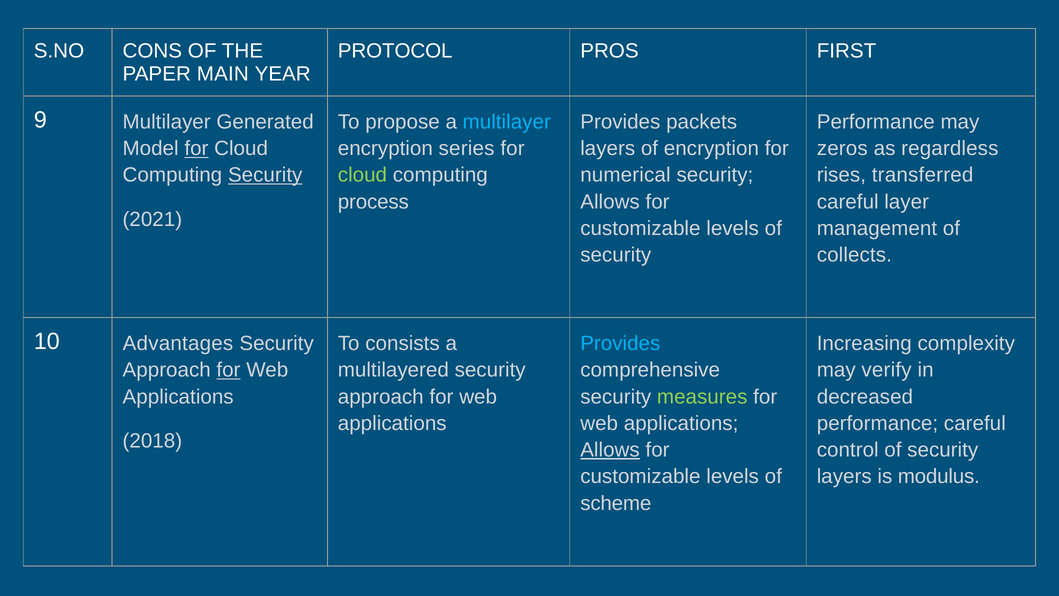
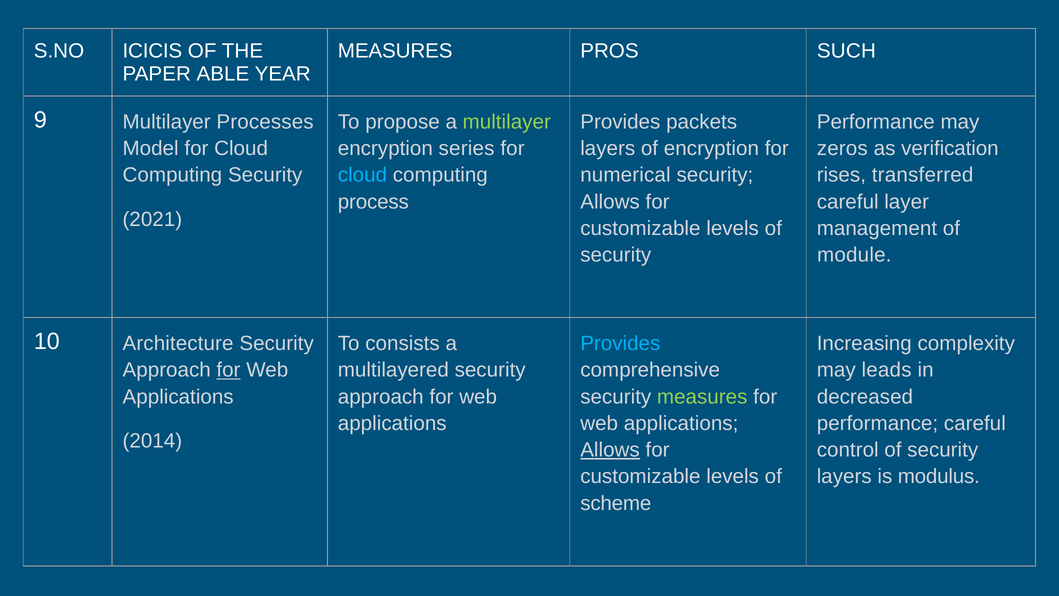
CONS: CONS -> ICICIS (152, 51)
PROTOCOL: PROTOCOL -> MEASURES (395, 51)
FIRST: FIRST -> SUCH (846, 51)
MAIN: MAIN -> ABLE (223, 74)
Generated: Generated -> Processes (265, 122)
multilayer colour: light blue -> light green (507, 122)
for underline: present -> none (196, 148)
regardless: regardless -> verification (950, 148)
Security underline: present -> none (265, 175)
cloud colour: light green -> light blue (362, 175)
collects: collects -> module (854, 255)
Advantages: Advantages -> Architecture (178, 343)
verify: verify -> leads (887, 370)
2018: 2018 -> 2014 (152, 441)
